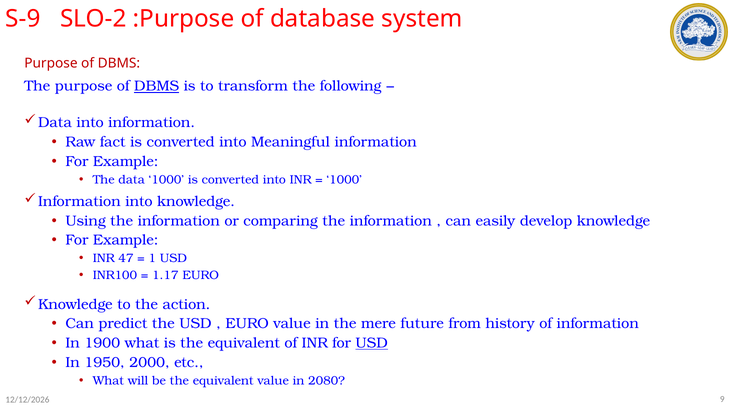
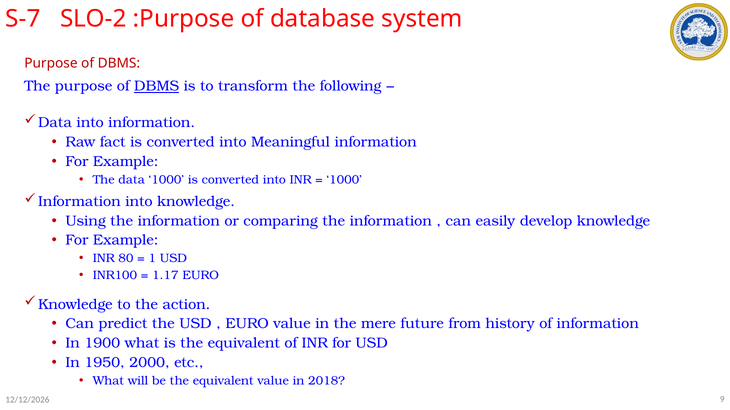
S-9: S-9 -> S-7 (23, 19)
47: 47 -> 80 (126, 259)
USD underline: present -> none (372, 344)
2080: 2080 -> 2018 (327, 381)
